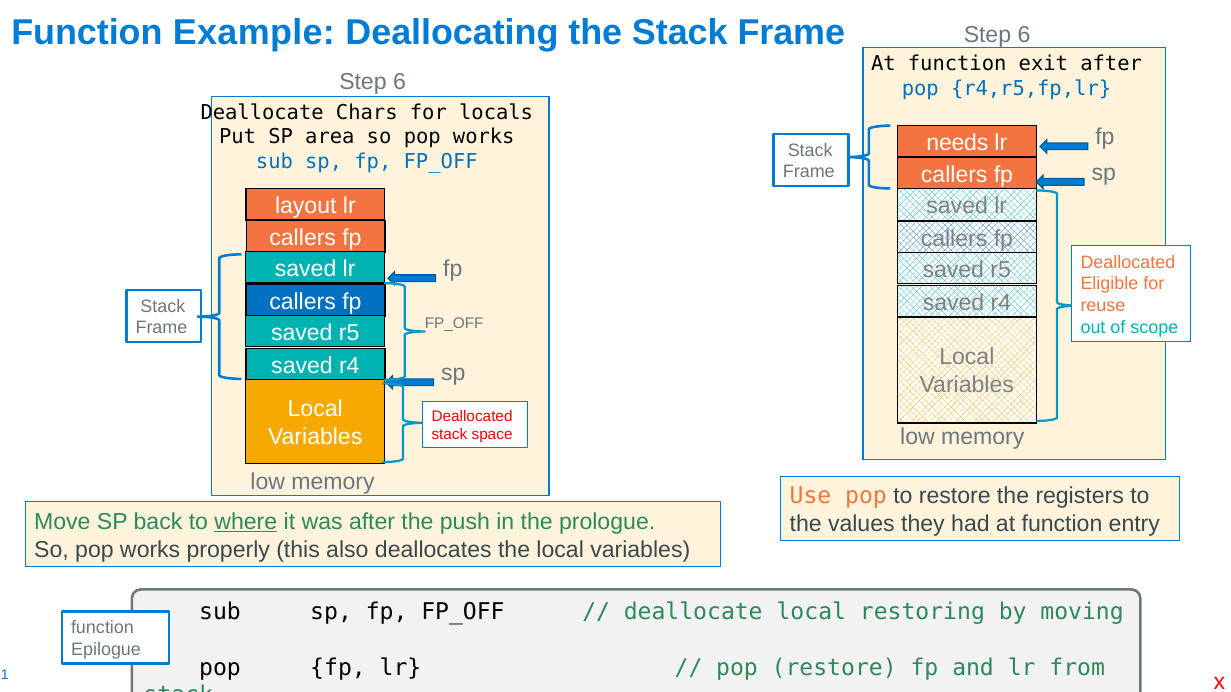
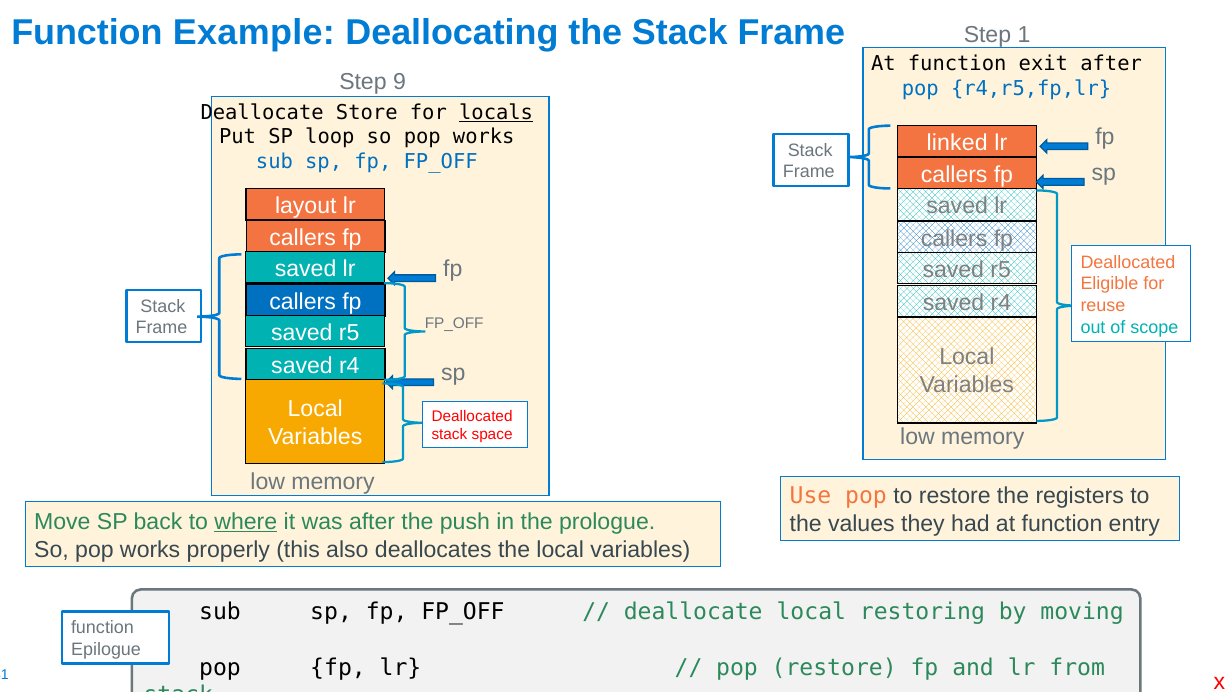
6: 6 -> 1 (1024, 35)
6: 6 -> 9 (400, 82)
Chars: Chars -> Store (367, 113)
locals underline: none -> present (496, 113)
area: area -> loop (330, 137)
needs: needs -> linked (957, 143)
